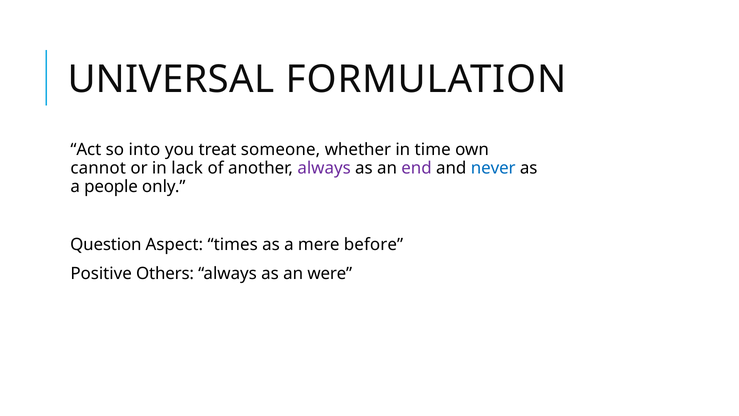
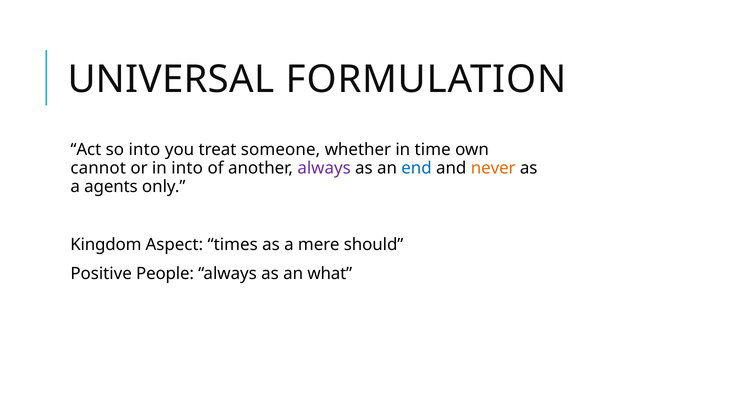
in lack: lack -> into (187, 168)
end colour: purple -> blue (417, 168)
never colour: blue -> orange (493, 168)
people: people -> agents (111, 186)
Question: Question -> Kingdom (106, 244)
before: before -> should (374, 244)
Others: Others -> People (165, 273)
were: were -> what (330, 273)
